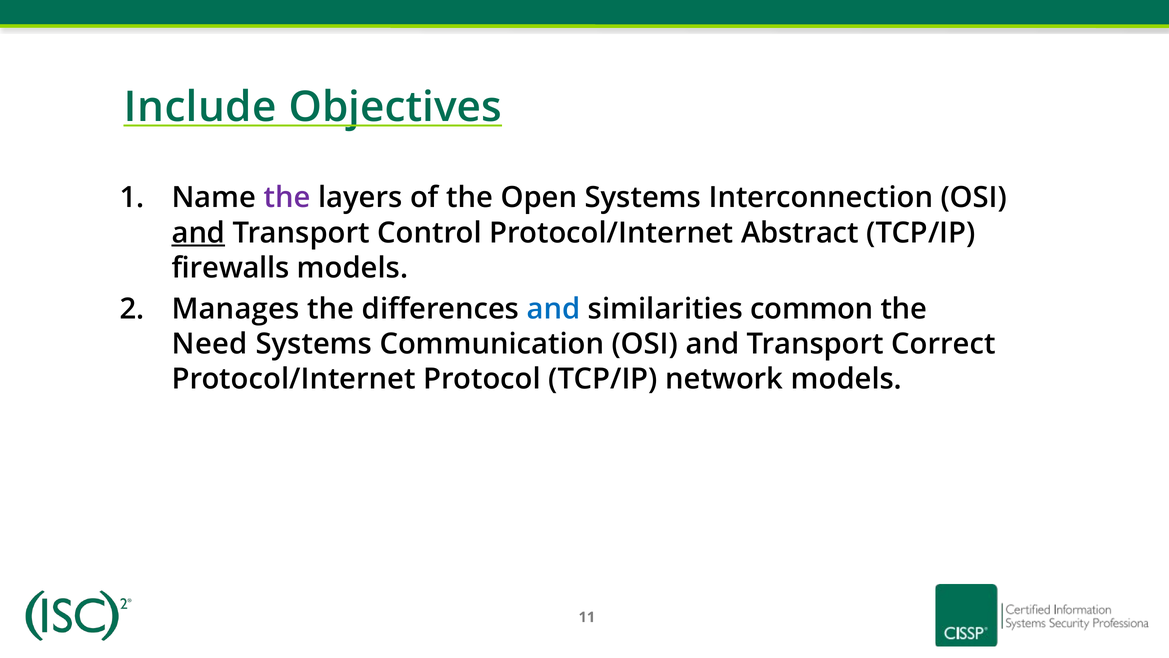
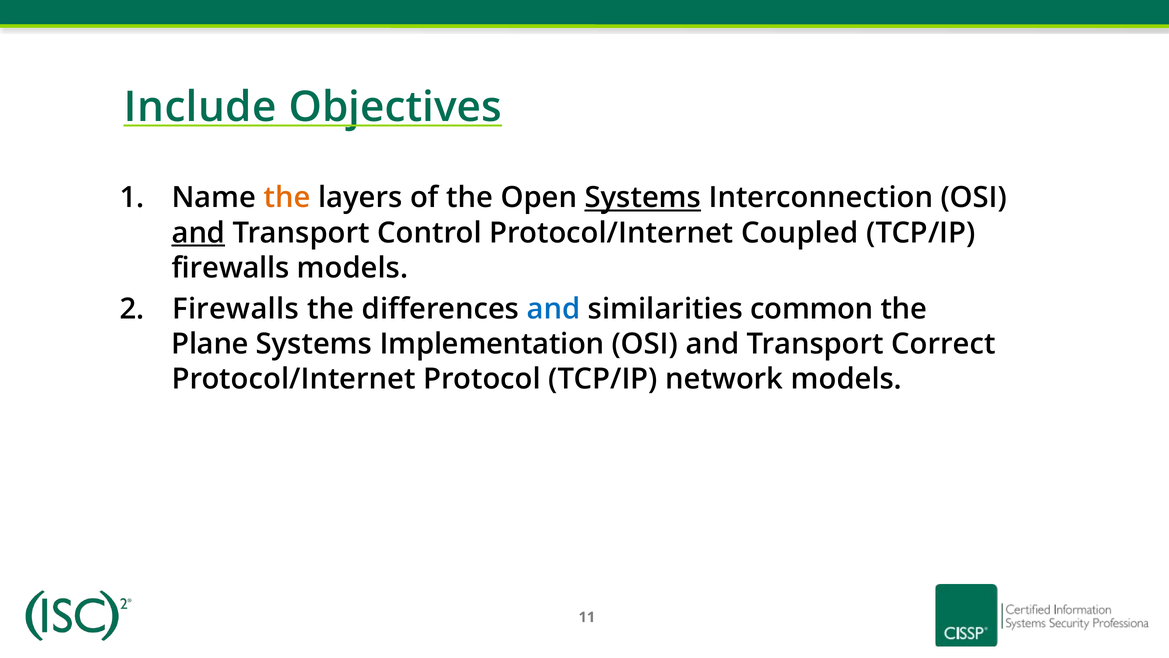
the colour: purple -> orange (287, 198)
Systems underline: none -> present (643, 198)
Abstract: Abstract -> Coupled (800, 233)
Manages: Manages -> Firewalls (236, 309)
Need: Need -> Plane (210, 344)
Communication: Communication -> Implementation (492, 344)
